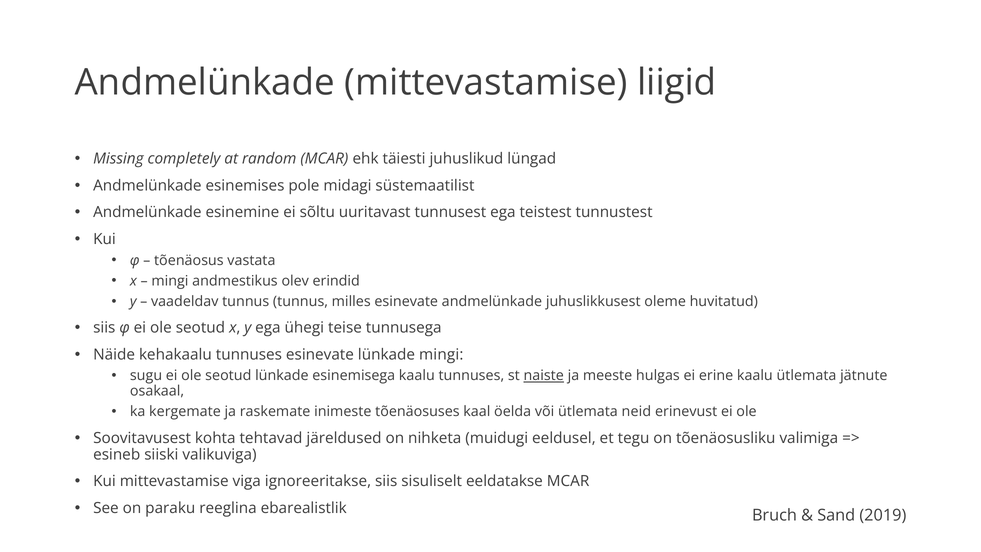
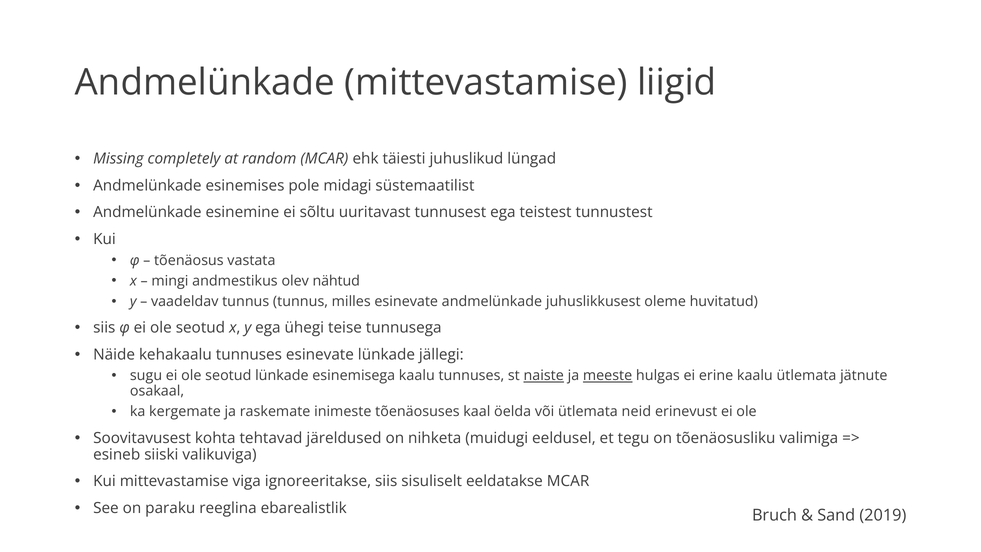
erindid: erindid -> nähtud (336, 281)
lünkade mingi: mingi -> jällegi (441, 354)
meeste underline: none -> present (608, 376)
